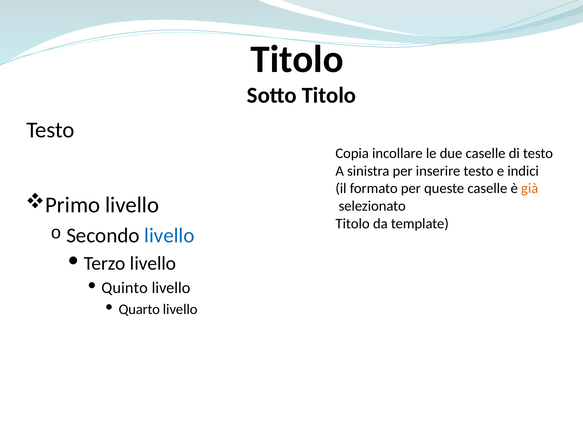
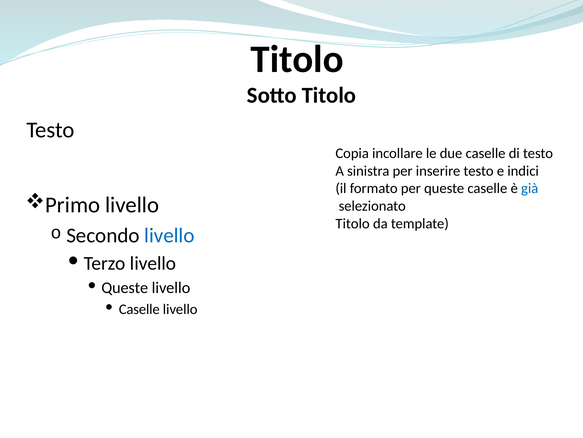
già colour: orange -> blue (530, 188)
Quinto: Quinto -> Queste (125, 287)
Quarto: Quarto -> Caselle (139, 309)
